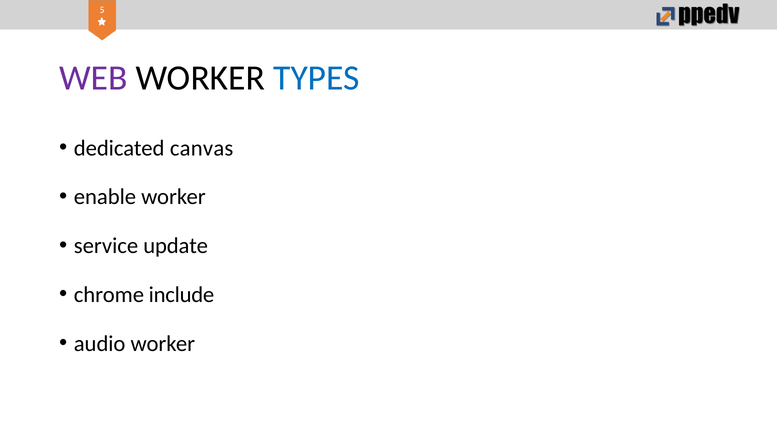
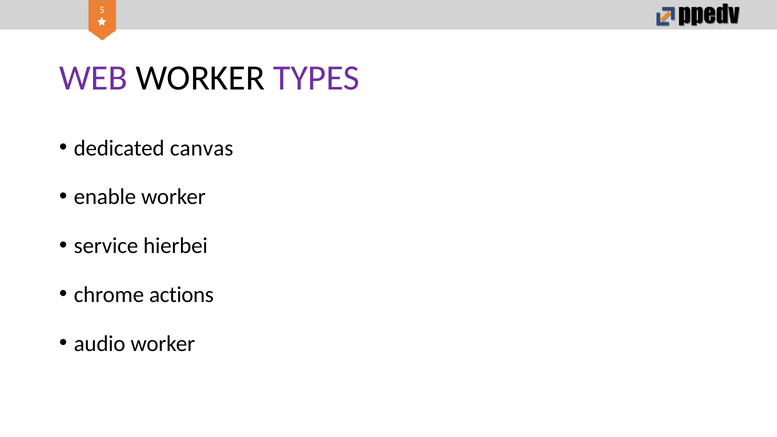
TYPES colour: blue -> purple (317, 78)
update: update -> hierbei (176, 246)
include: include -> actions (181, 295)
